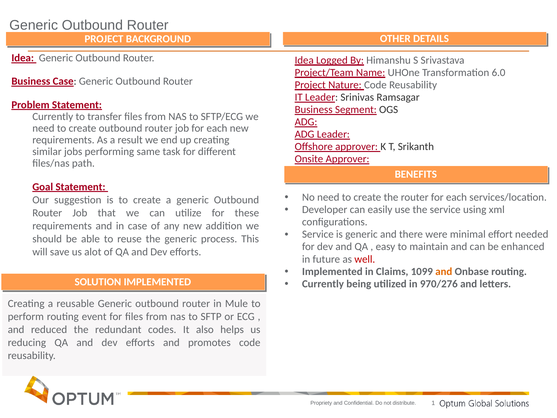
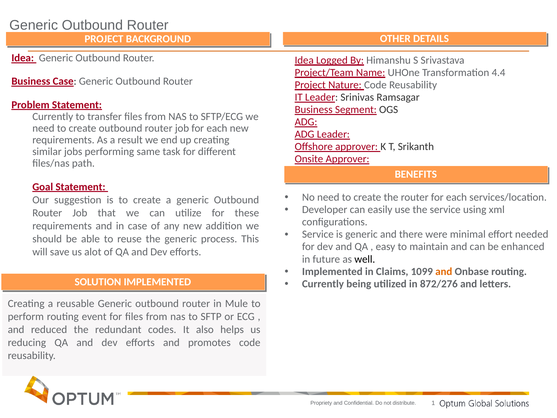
6.0: 6.0 -> 4.4 (499, 73)
well colour: red -> black (365, 259)
970/276: 970/276 -> 872/276 (439, 284)
